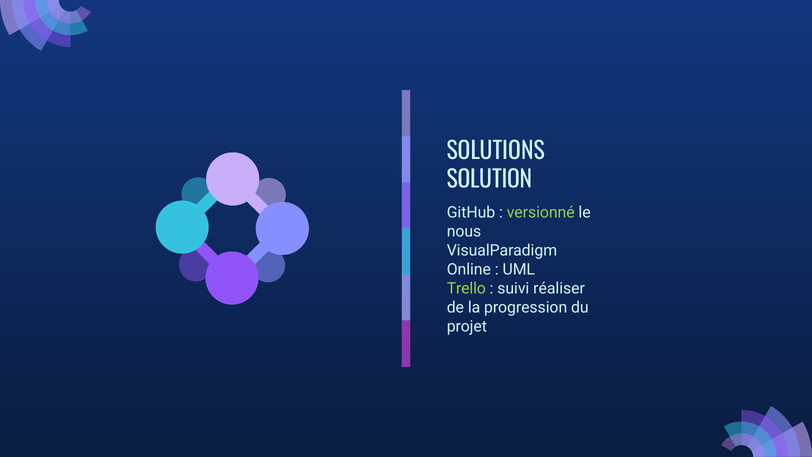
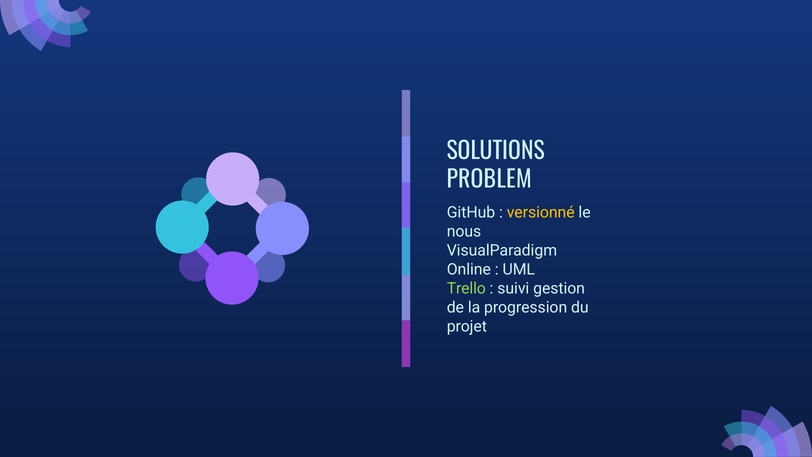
SOLUTION: SOLUTION -> PROBLEM (489, 180)
versionné colour: light green -> yellow (541, 212)
réaliser: réaliser -> gestion (559, 288)
